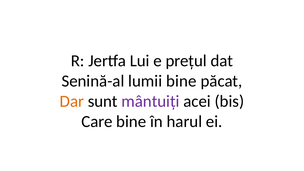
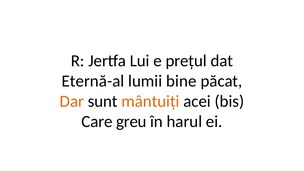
Senină-al: Senină-al -> Eternă-al (93, 81)
mântuiți colour: purple -> orange (150, 101)
Care bine: bine -> greu (131, 122)
